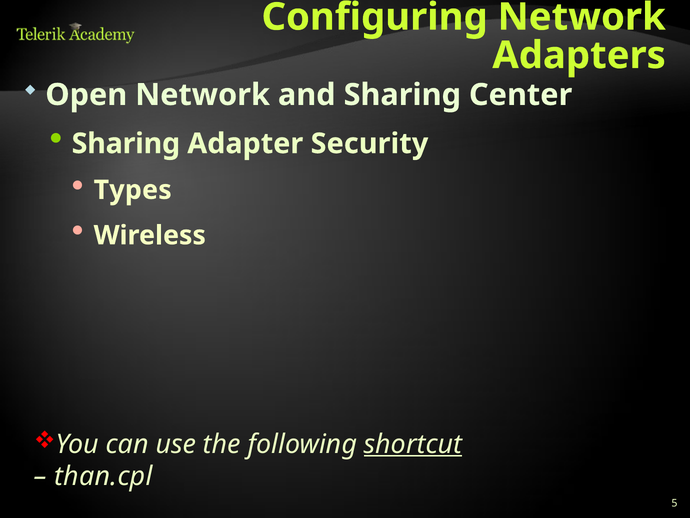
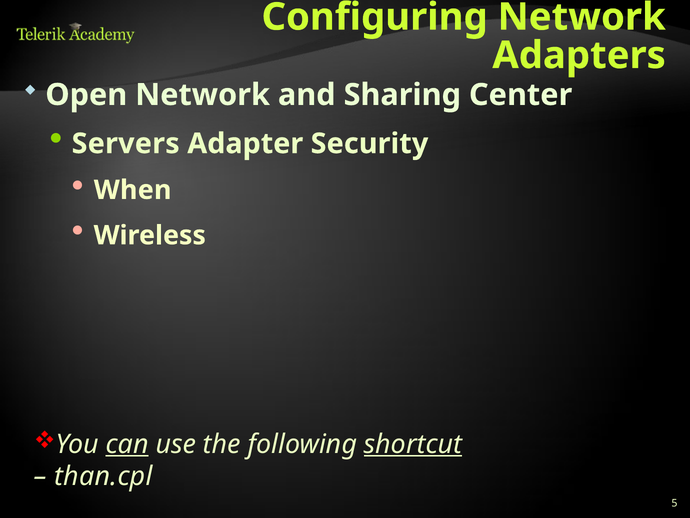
Sharing: Sharing -> Servers (126, 144)
Types: Types -> When (133, 190)
can underline: none -> present (127, 444)
